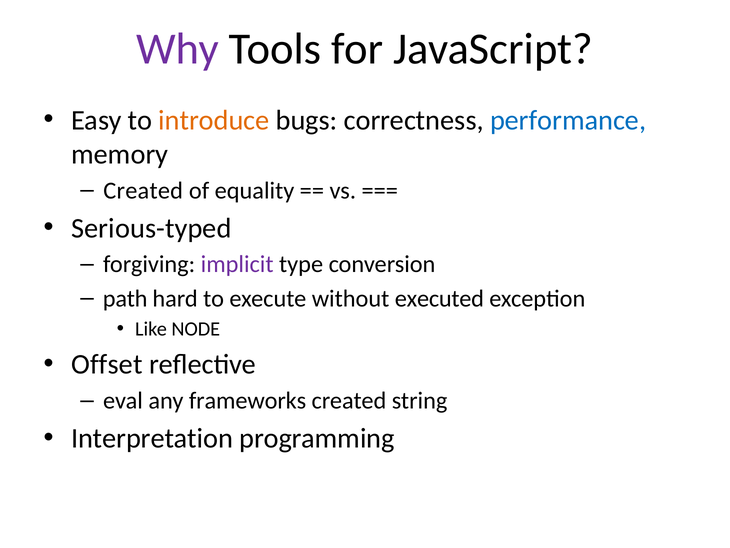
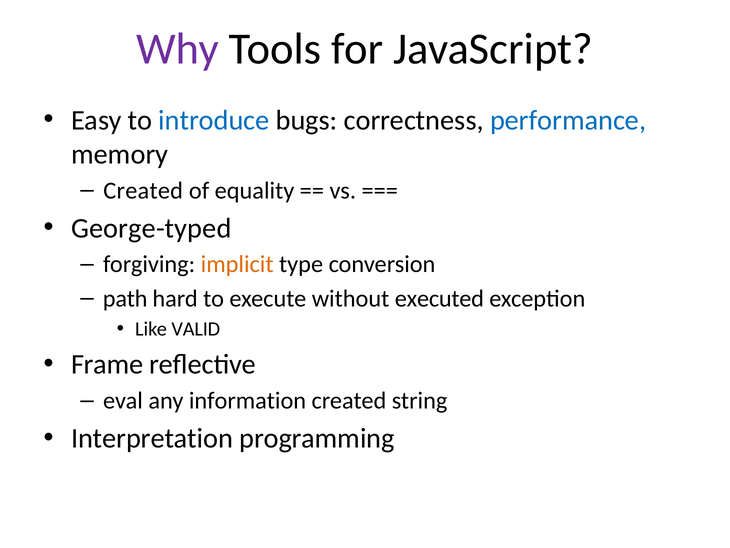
introduce colour: orange -> blue (214, 120)
Serious-typed: Serious-typed -> George-typed (151, 228)
implicit colour: purple -> orange (237, 264)
NODE: NODE -> VALID (196, 329)
Offset: Offset -> Frame (107, 364)
frameworks: frameworks -> information (248, 400)
